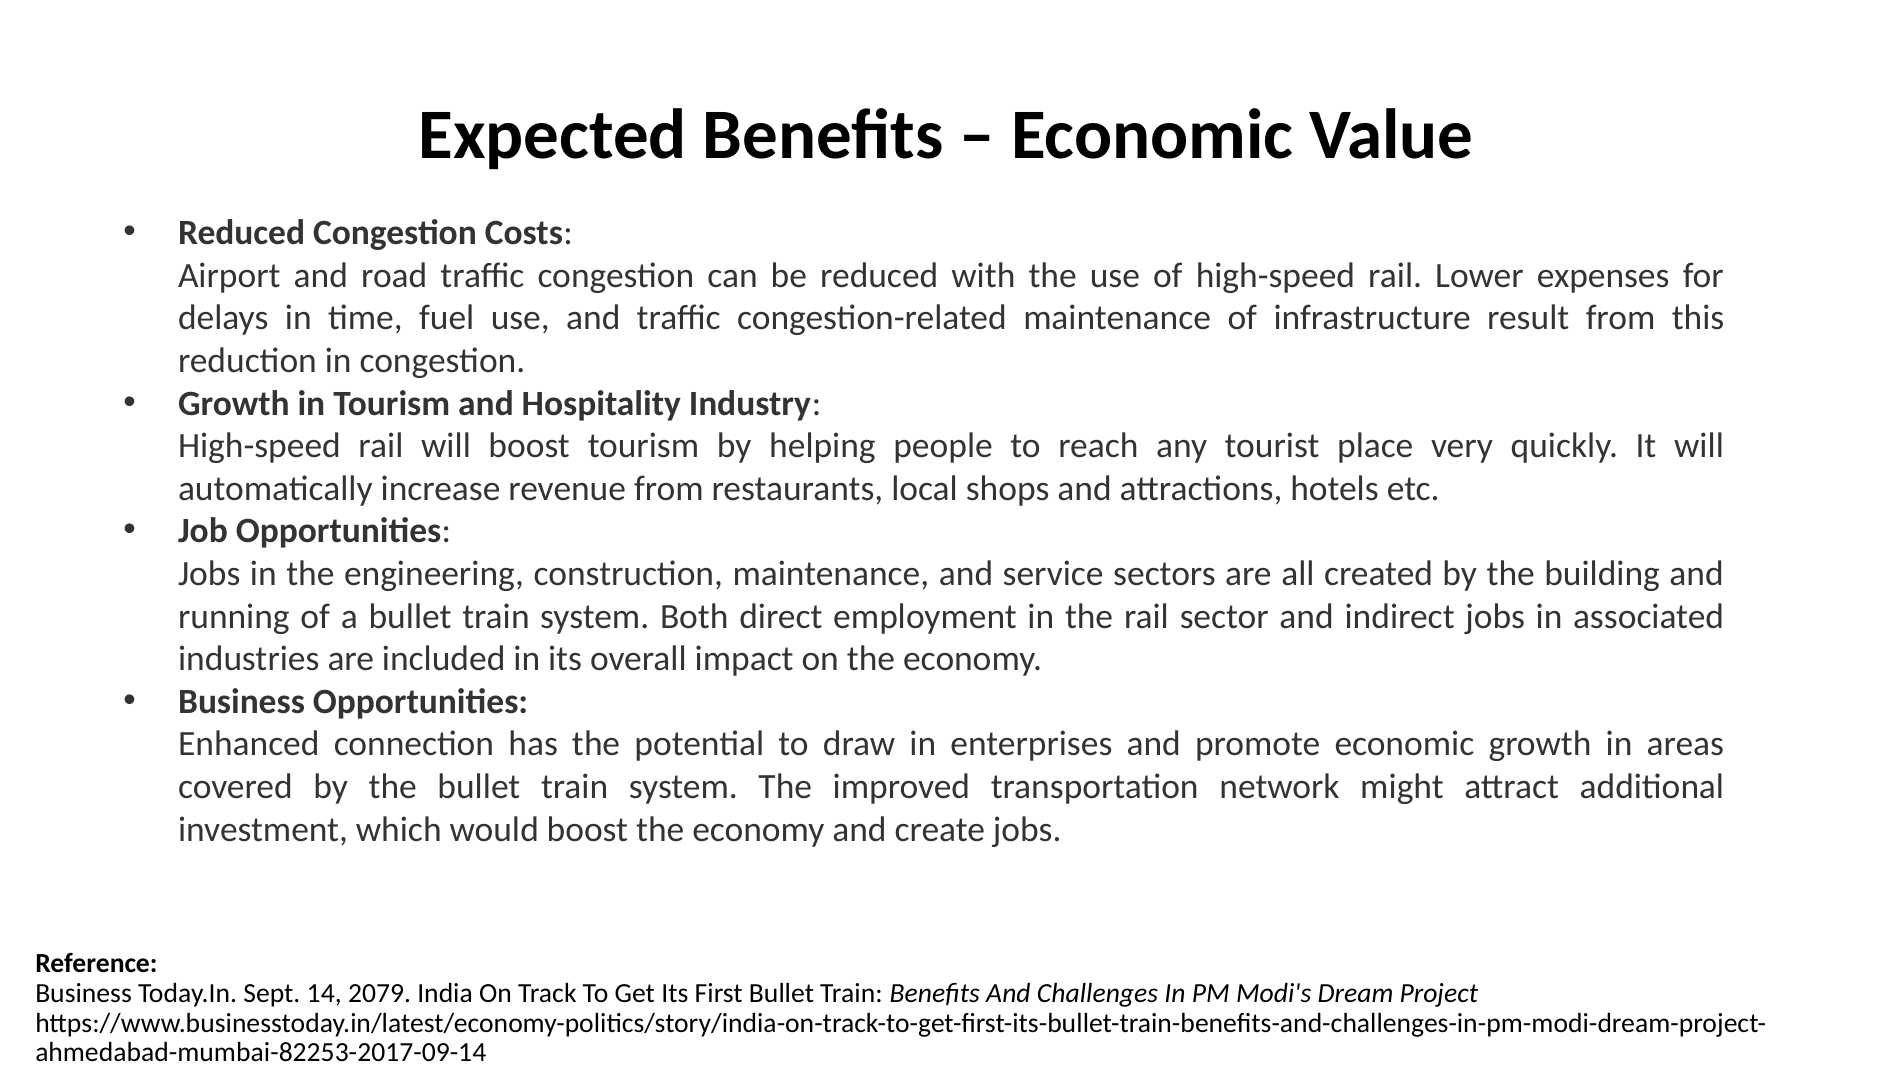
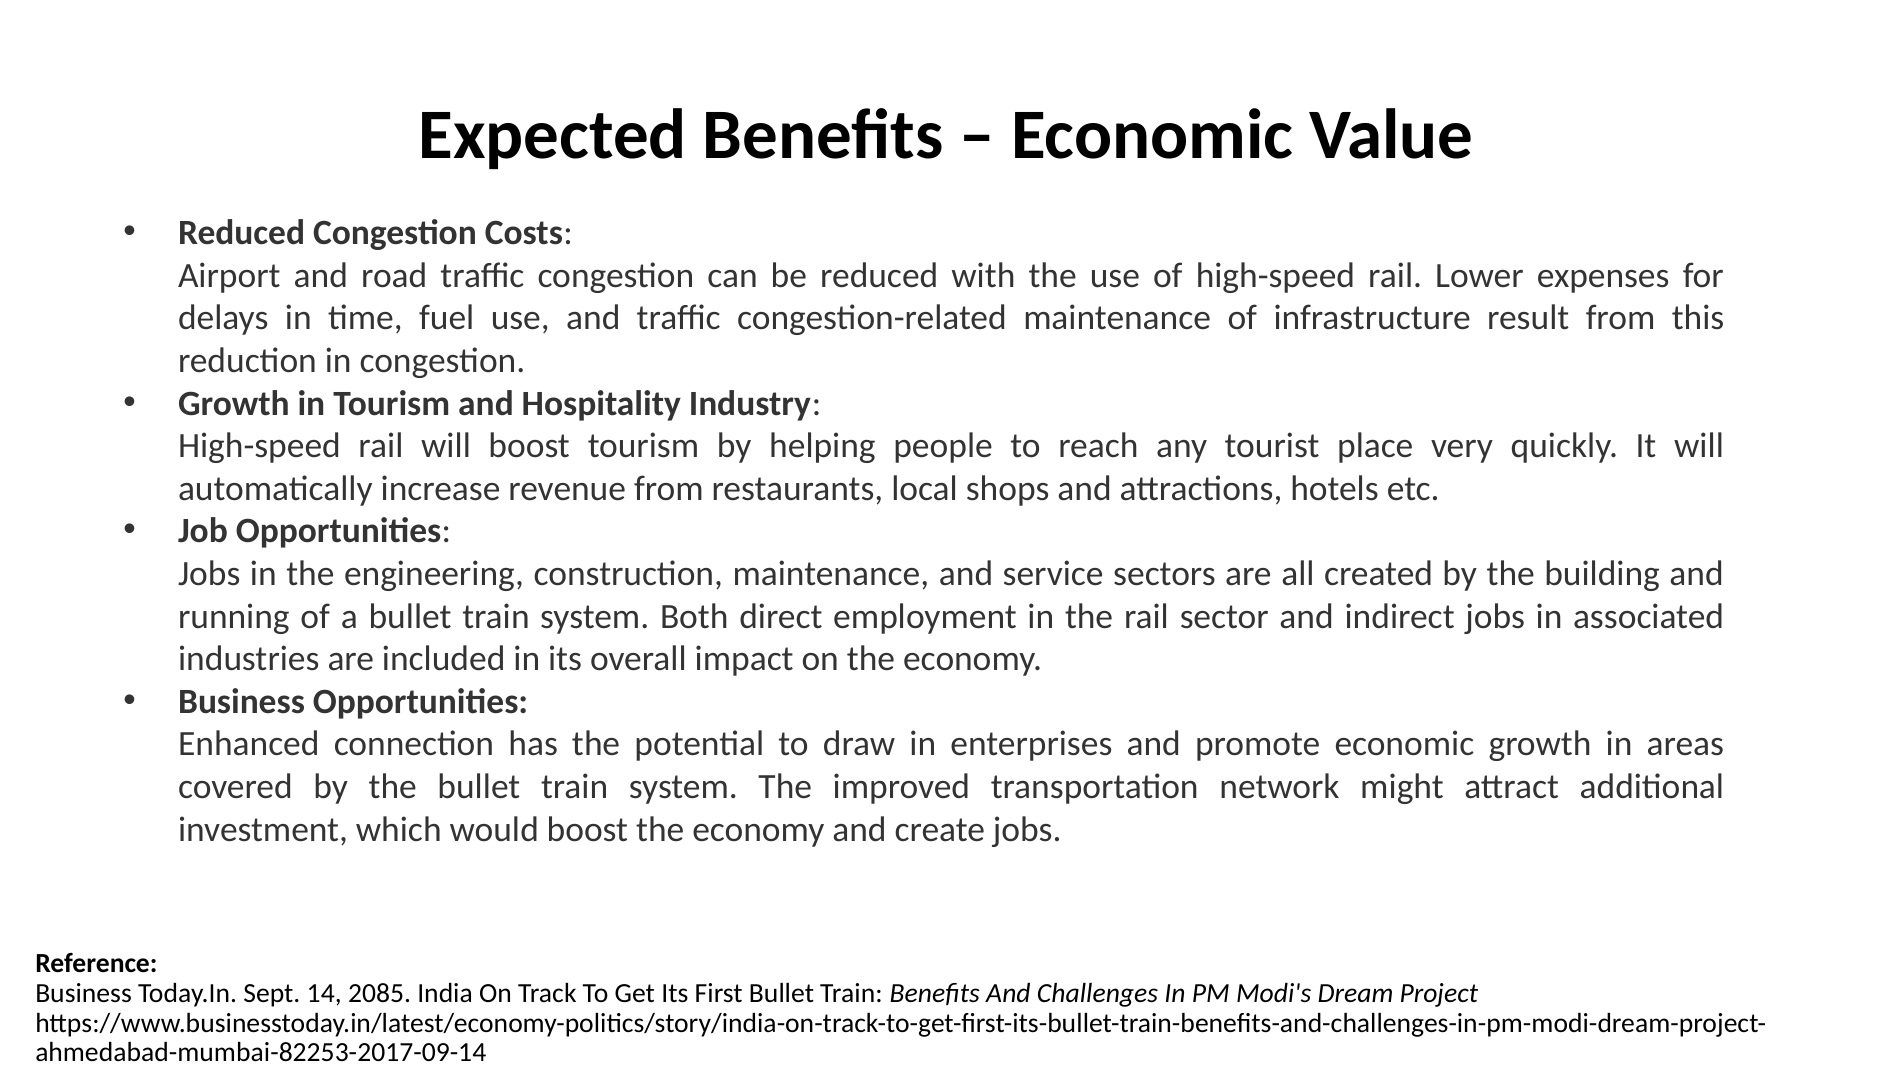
2079: 2079 -> 2085 (380, 993)
